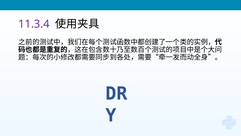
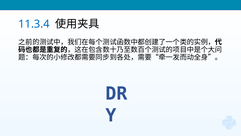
11.3.4 colour: purple -> blue (34, 24)
